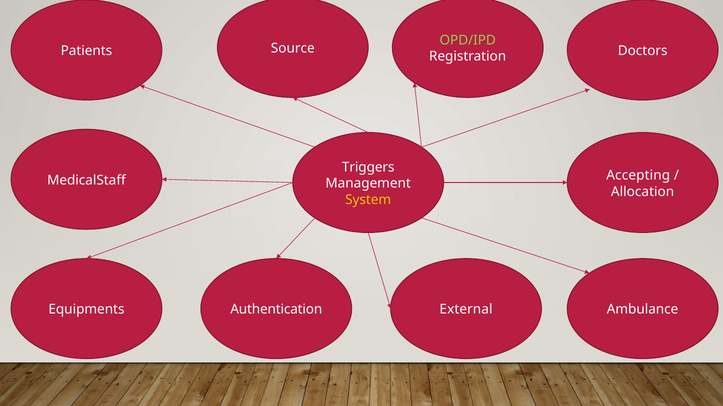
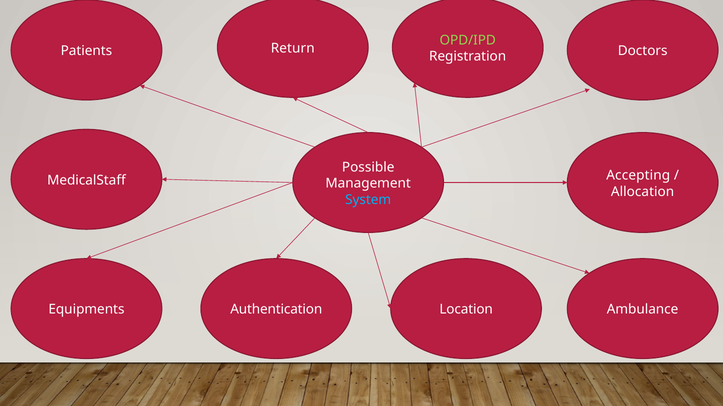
Source: Source -> Return (293, 48)
Triggers: Triggers -> Possible (368, 167)
System colour: yellow -> light blue (368, 200)
External: External -> Location (466, 310)
